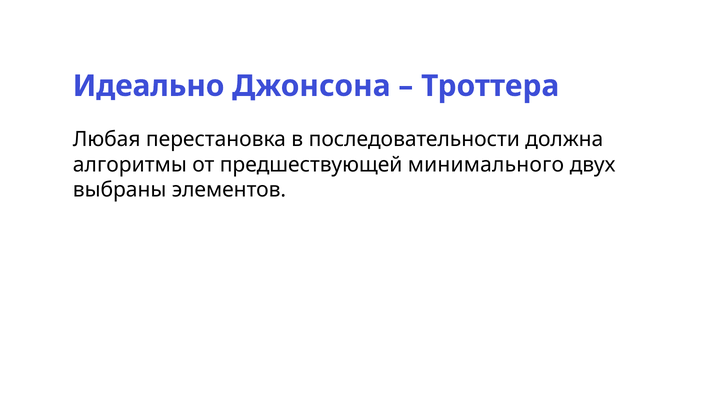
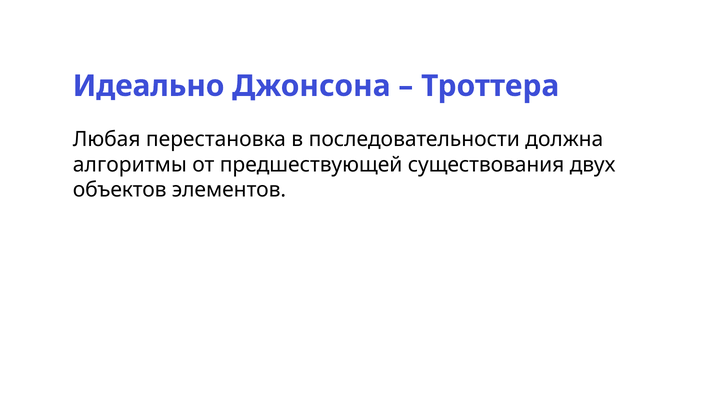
минимального: минимального -> существования (486, 165)
выбраны: выбраны -> объектов (120, 190)
